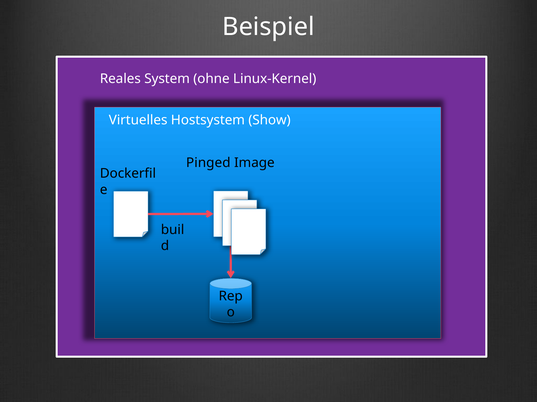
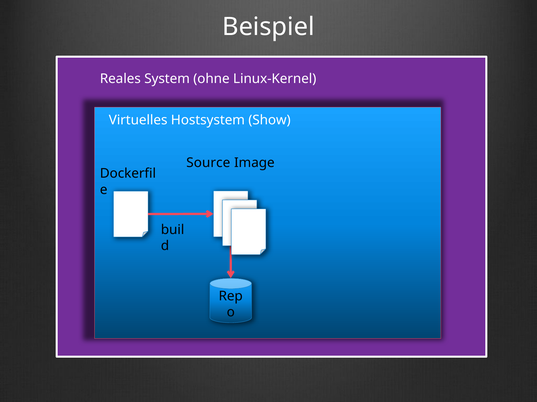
Pinged: Pinged -> Source (208, 163)
